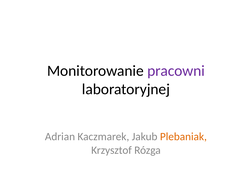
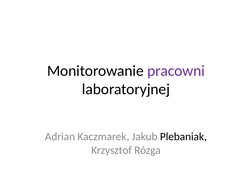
Plebaniak colour: orange -> black (183, 137)
